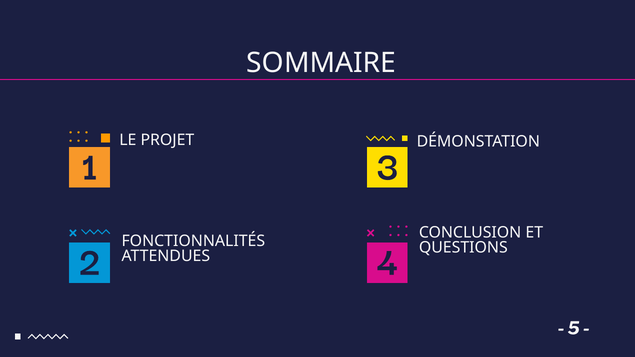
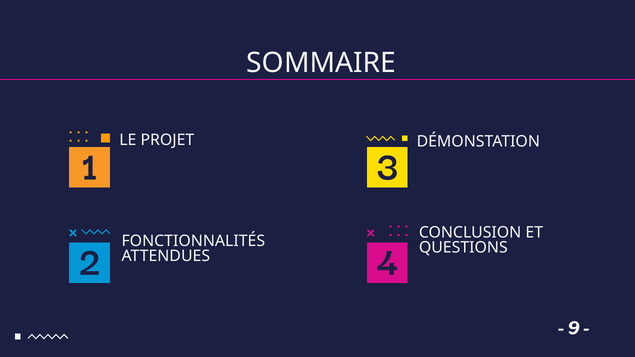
5: 5 -> 9 (574, 329)
